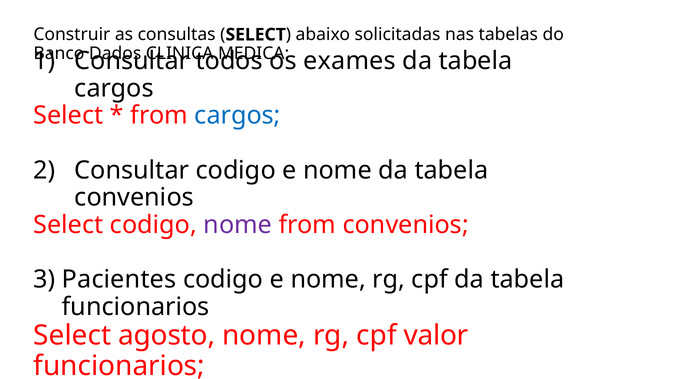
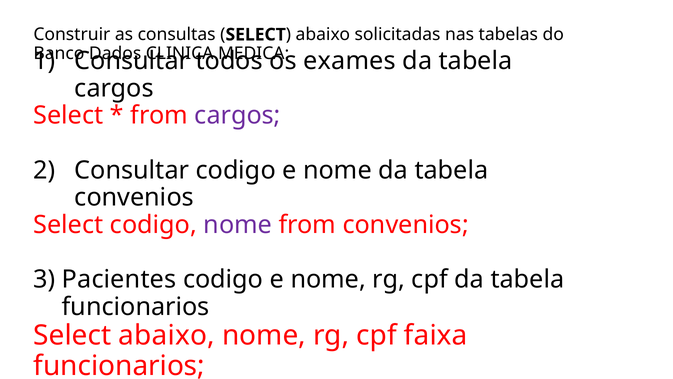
cargos colour: blue -> purple (238, 116)
Select agosto: agosto -> abaixo (167, 335)
valor: valor -> faixa (436, 335)
